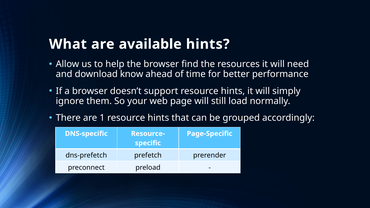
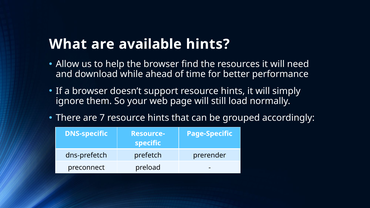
know: know -> while (132, 74)
1: 1 -> 7 (102, 118)
